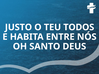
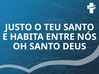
TEU TODOS: TODOS -> SANTO (79, 27)
